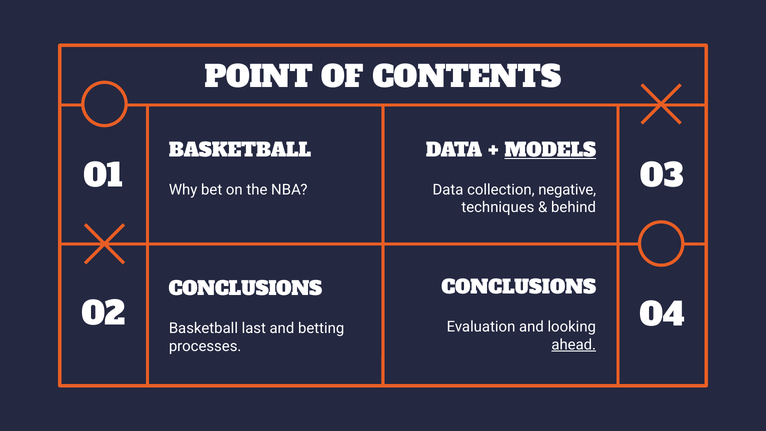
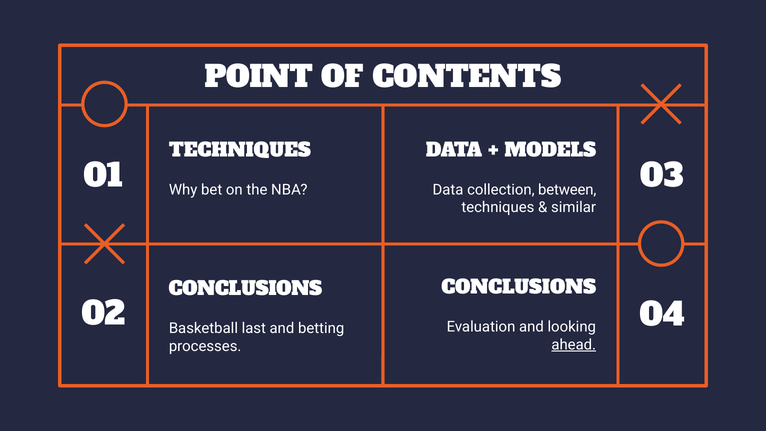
BASKETBALL: BASKETBALL -> TECHNIQUES (240, 150)
MODELS underline: present -> none (550, 150)
negative: negative -> between (567, 190)
behind: behind -> similar (574, 208)
